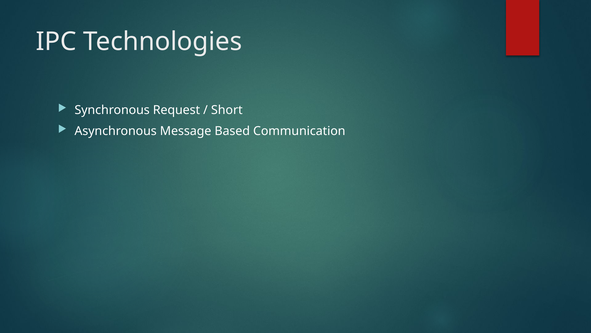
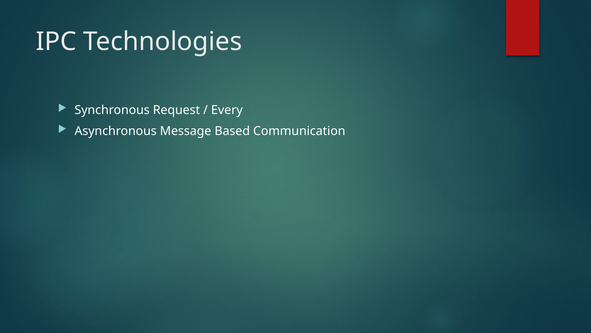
Short: Short -> Every (227, 110)
